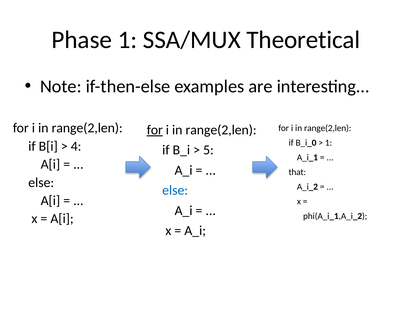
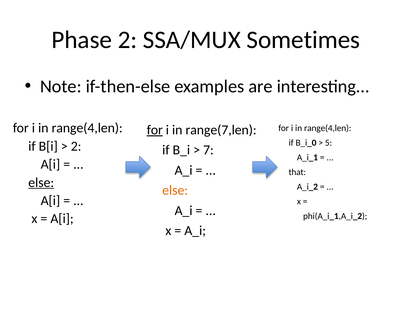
Phase 1: 1 -> 2 (127, 40)
Theoretical: Theoretical -> Sometimes (303, 40)
range(2,len: range(2,len -> range(4,len (87, 128)
range(2,len: range(2,len -> range(7,len (221, 130)
range(2,len: range(2,len -> range(4,len (328, 128)
1: 1 -> 5 (329, 143)
4: 4 -> 2 (76, 146)
5: 5 -> 7 (208, 150)
else underline: none -> present (41, 182)
else colour: blue -> orange (175, 190)
